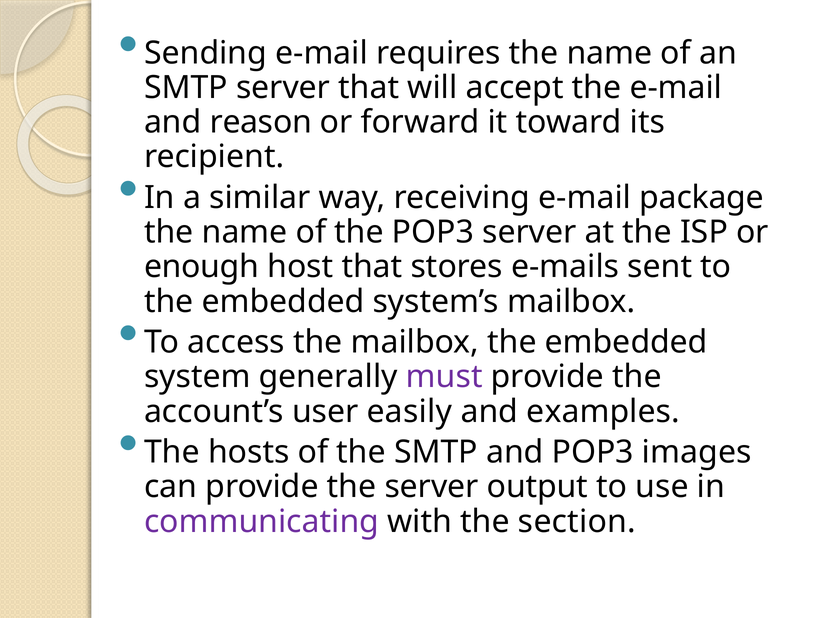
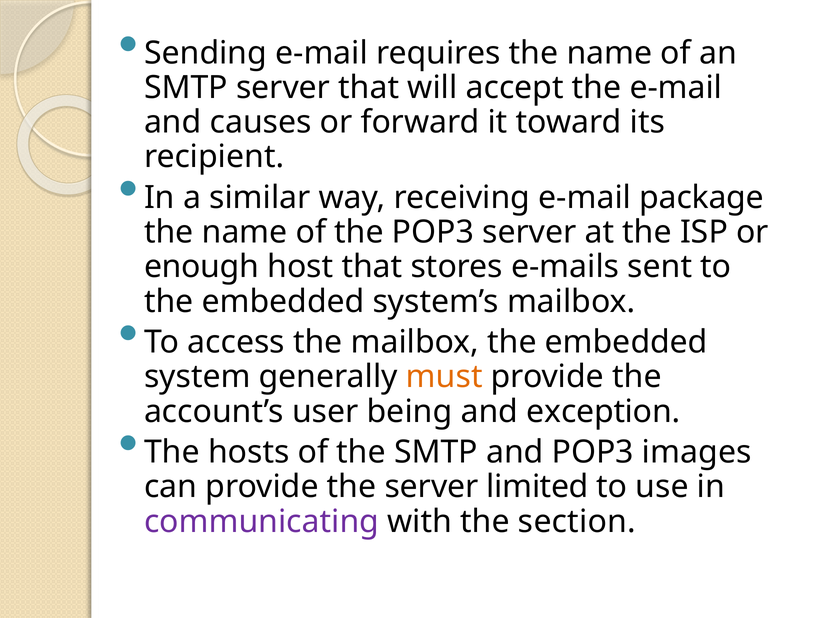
reason: reason -> causes (261, 122)
must colour: purple -> orange (444, 377)
easily: easily -> being (410, 411)
examples: examples -> exception (603, 411)
output: output -> limited (538, 487)
